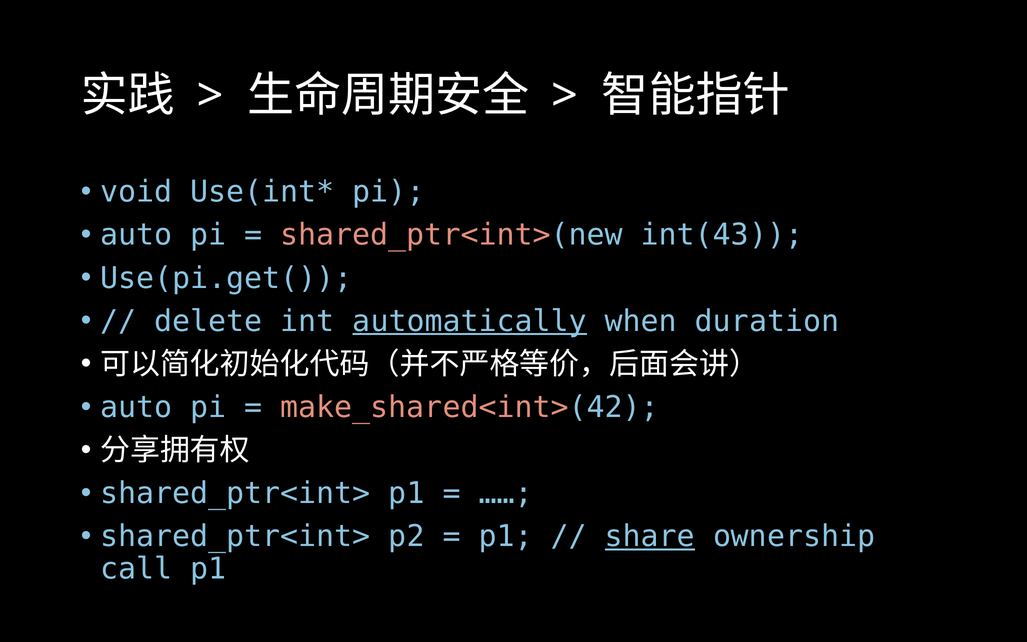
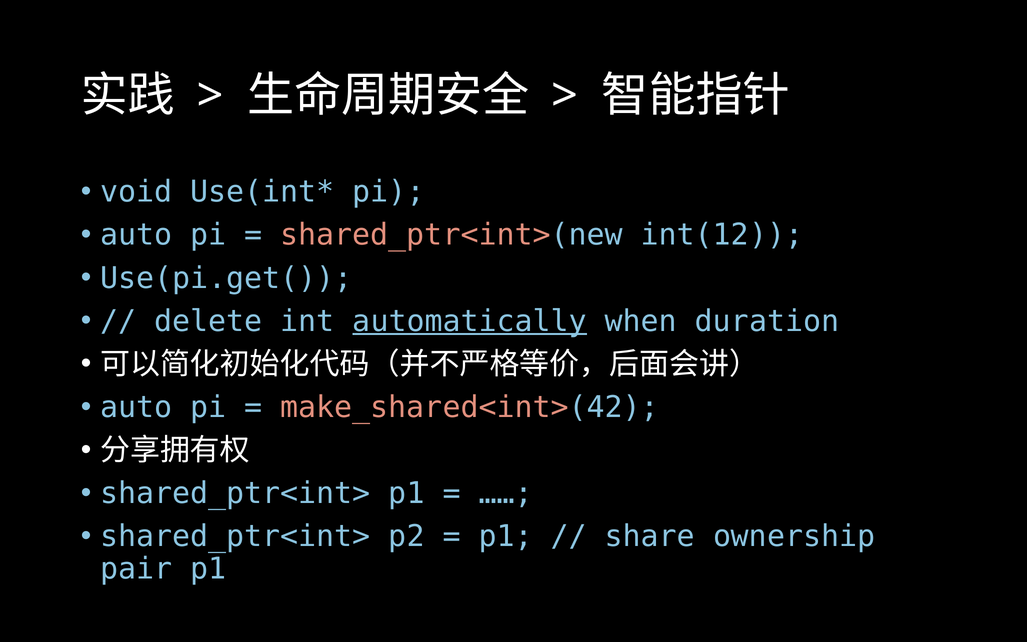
int(43: int(43 -> int(12 (722, 235)
share underline: present -> none (650, 536)
call: call -> pair (136, 569)
